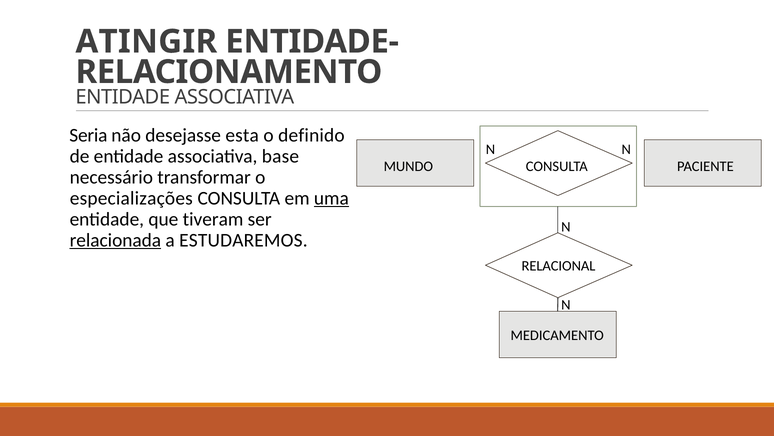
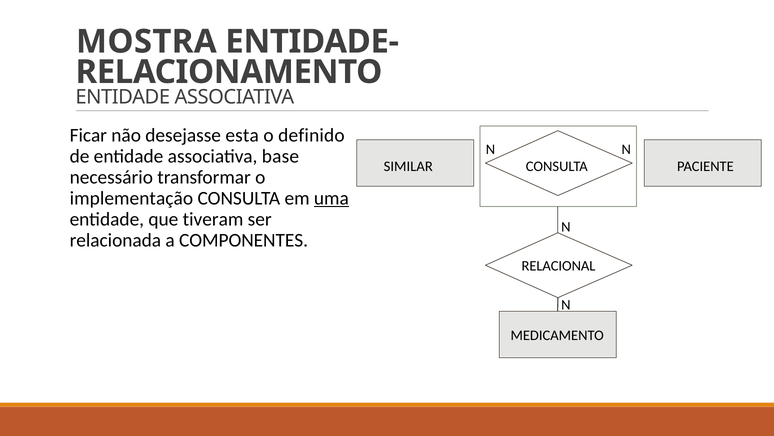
ATINGIR: ATINGIR -> MOSTRA (146, 42)
Seria: Seria -> Ficar (88, 135)
MUNDO: MUNDO -> SIMILAR (408, 166)
especializações: especializações -> implementação (131, 198)
relacionada underline: present -> none (115, 240)
ESTUDAREMOS: ESTUDAREMOS -> COMPONENTES (244, 240)
